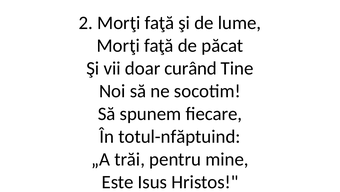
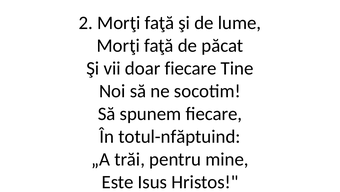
doar curând: curând -> fiecare (191, 68)
